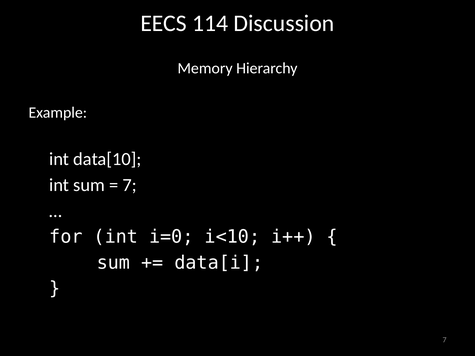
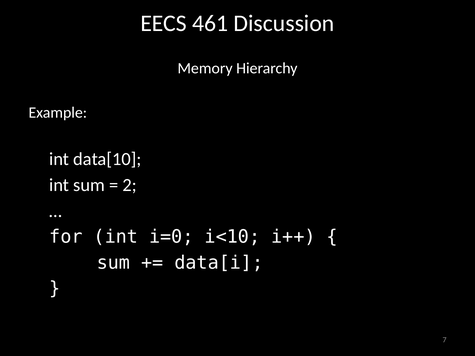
114: 114 -> 461 (210, 23)
7: 7 -> 2 (130, 185)
